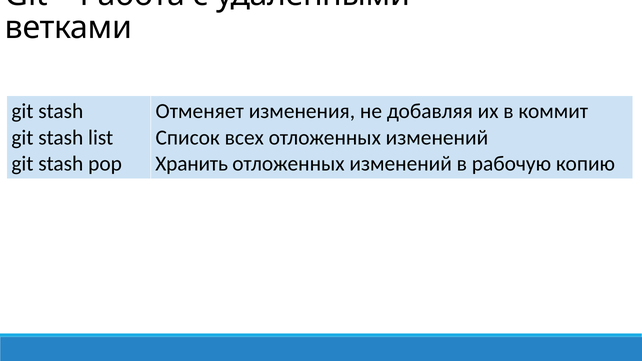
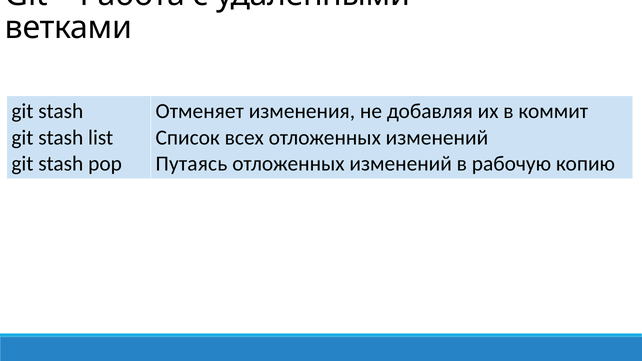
Хранить: Хранить -> Путаясь (191, 164)
